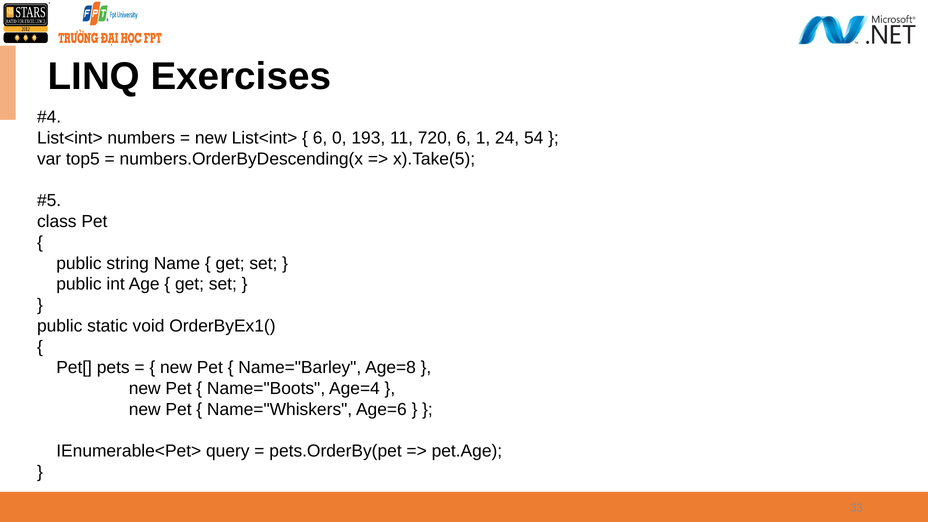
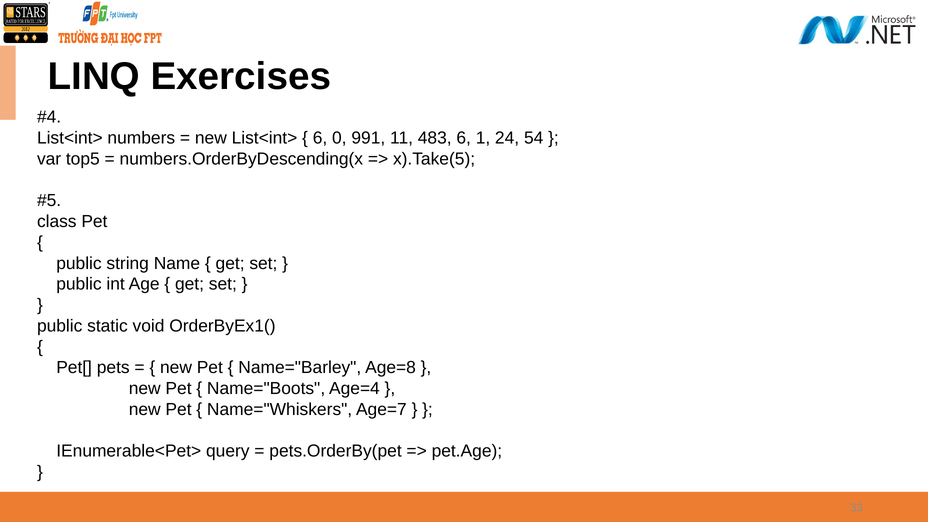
193: 193 -> 991 (368, 138)
720: 720 -> 483 (435, 138)
Age=6: Age=6 -> Age=7 (381, 409)
